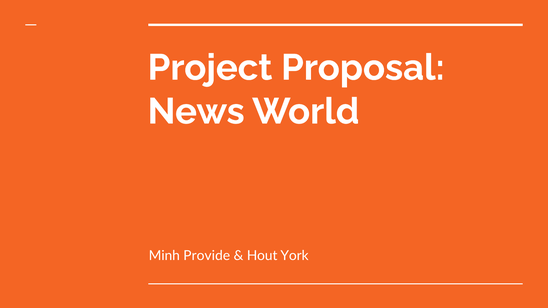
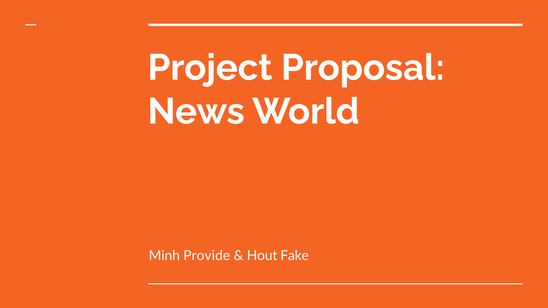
York: York -> Fake (295, 256)
